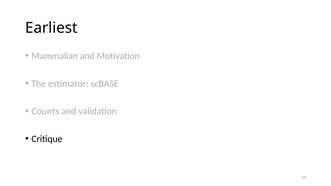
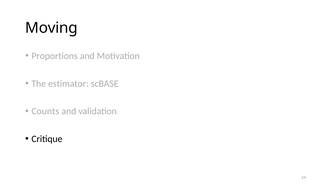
Earliest: Earliest -> Moving (52, 28)
Mammalian: Mammalian -> Proportions (55, 56)
